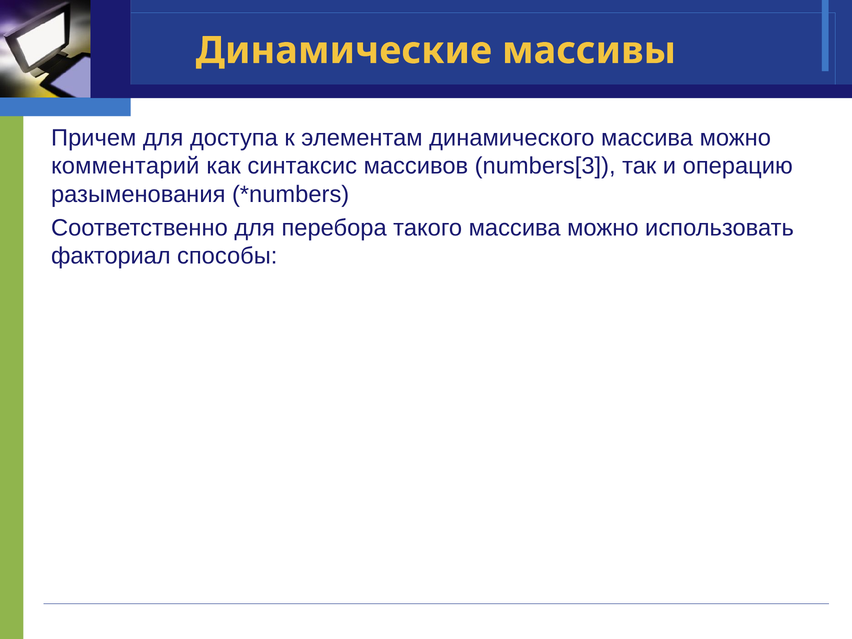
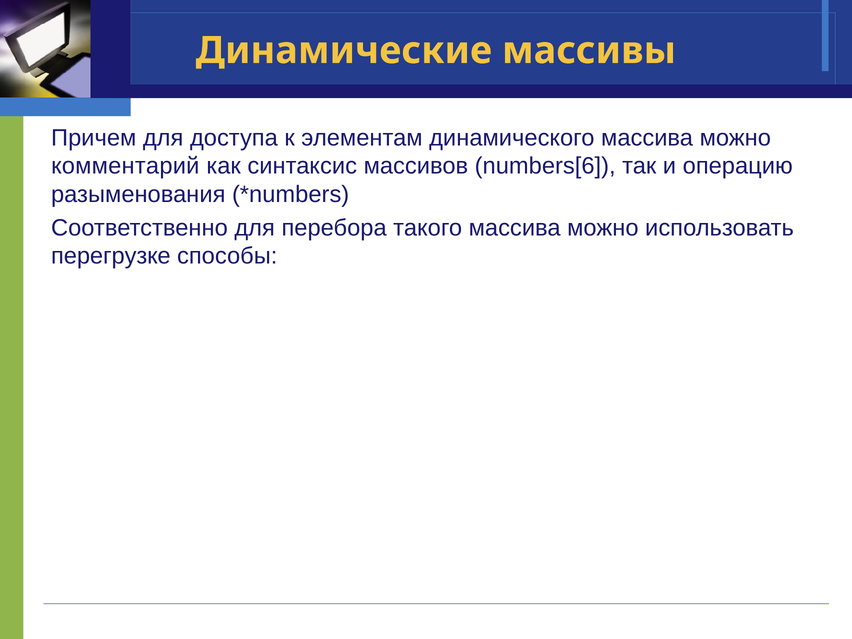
numbers[3: numbers[3 -> numbers[6 (545, 166)
факториал: факториал -> перегрузке (111, 256)
